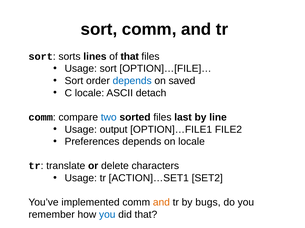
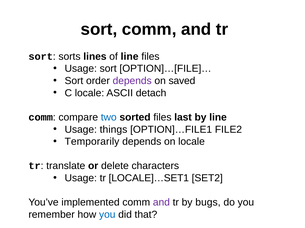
of that: that -> line (130, 57)
depends colour: blue -> purple (132, 81)
output: output -> things (113, 130)
Preferences: Preferences -> Temporarily (92, 142)
ACTION]…SET1: ACTION]…SET1 -> LOCALE]…SET1 (149, 179)
and colour: orange -> purple (161, 203)
